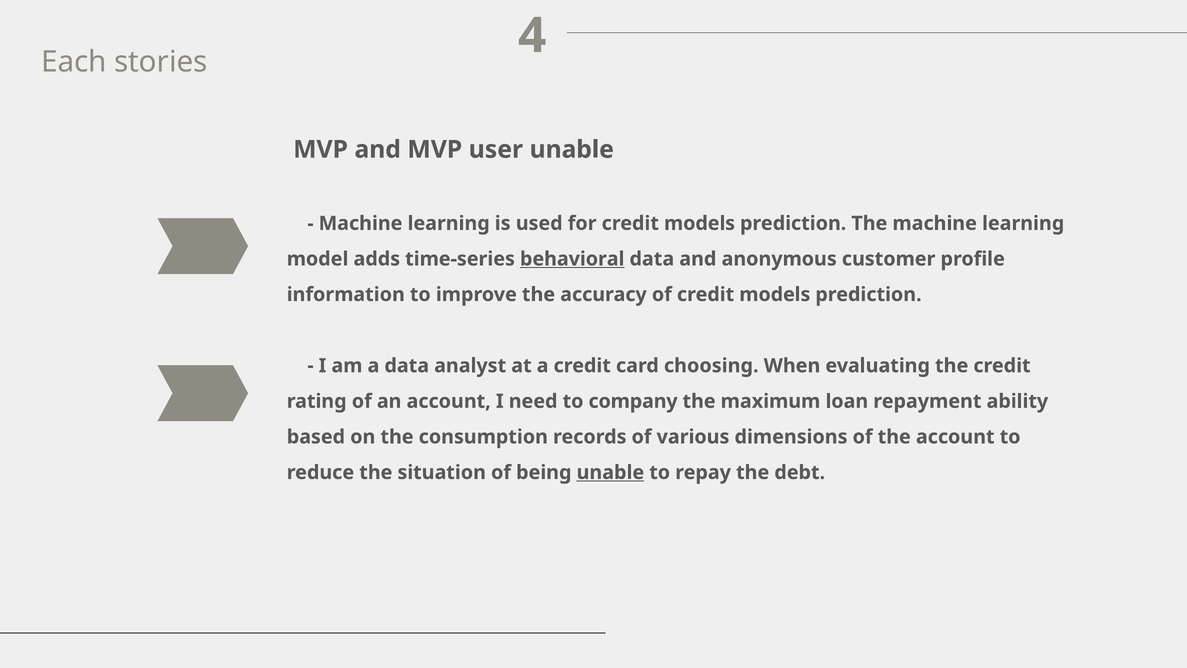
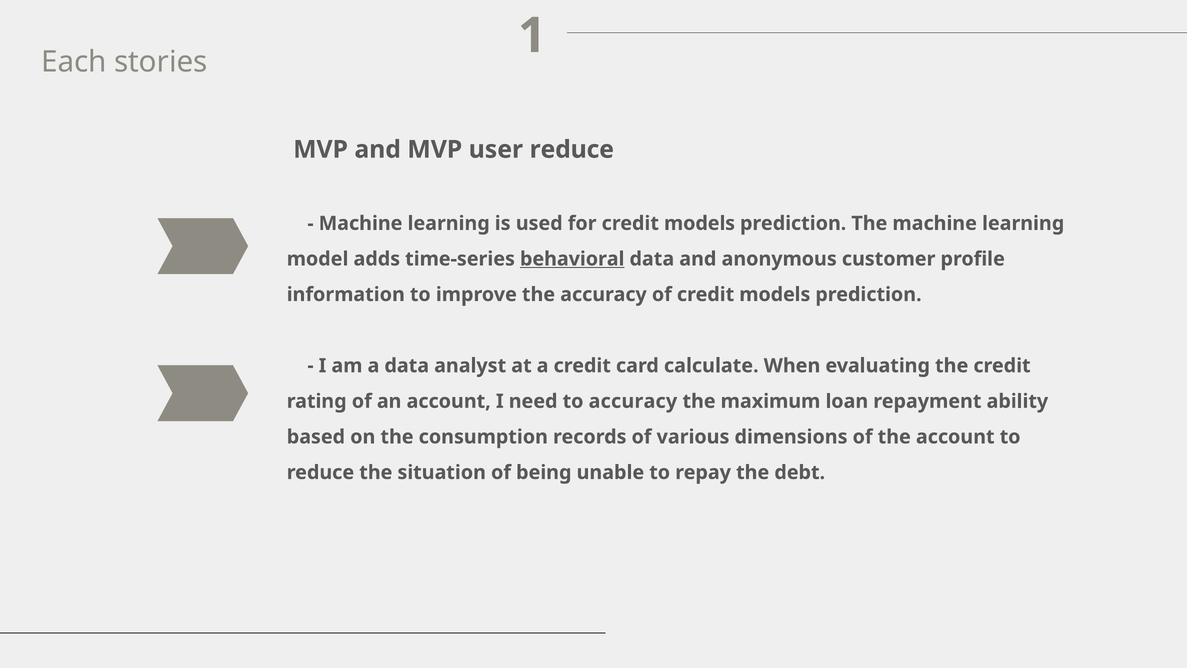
4: 4 -> 1 (532, 36)
user unable: unable -> reduce (572, 149)
choosing: choosing -> calculate (711, 366)
to company: company -> accuracy (633, 401)
unable underline: present -> none (610, 472)
